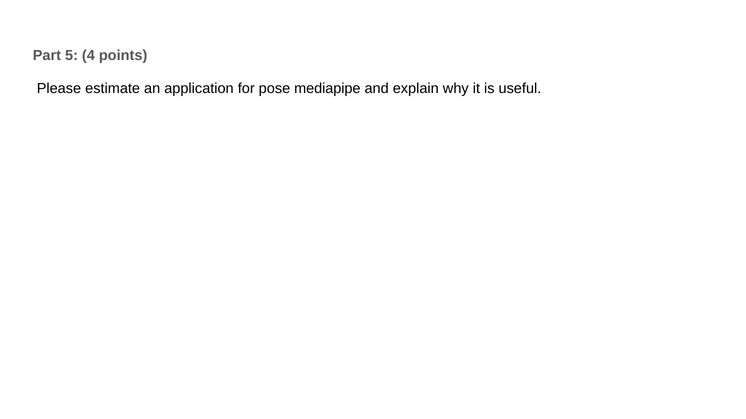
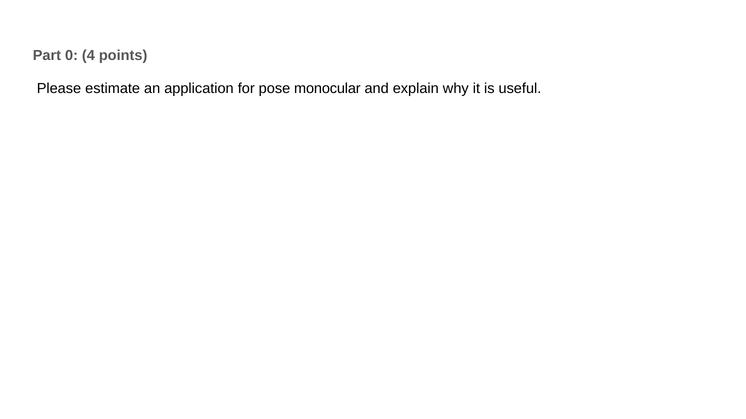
5: 5 -> 0 (72, 56)
mediapipe: mediapipe -> monocular (327, 89)
